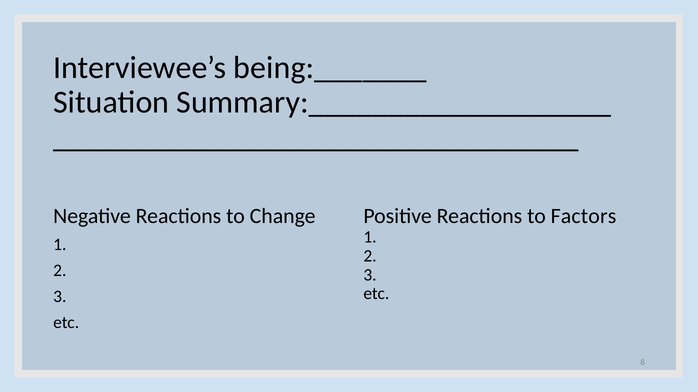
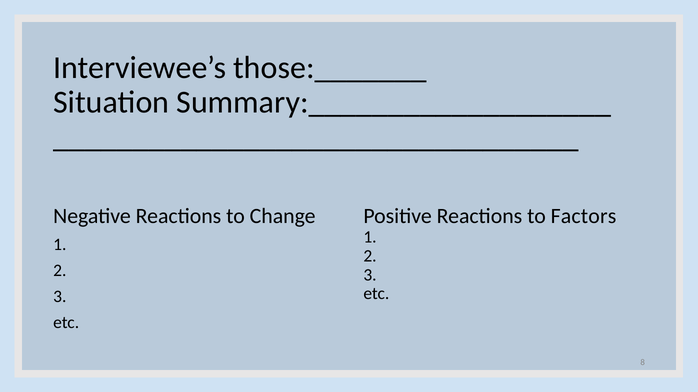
being:_______: being:_______ -> those:_______ (330, 68)
